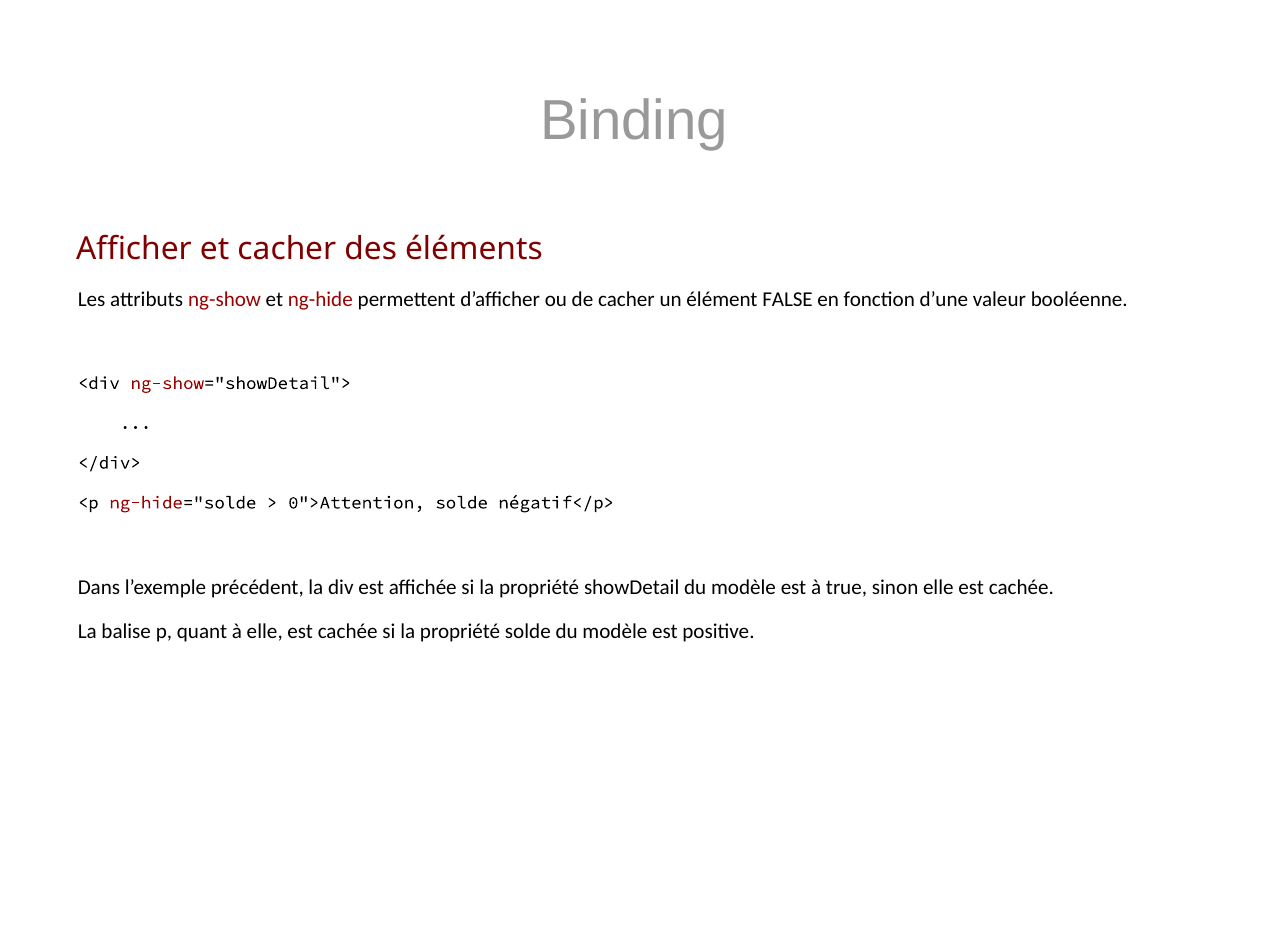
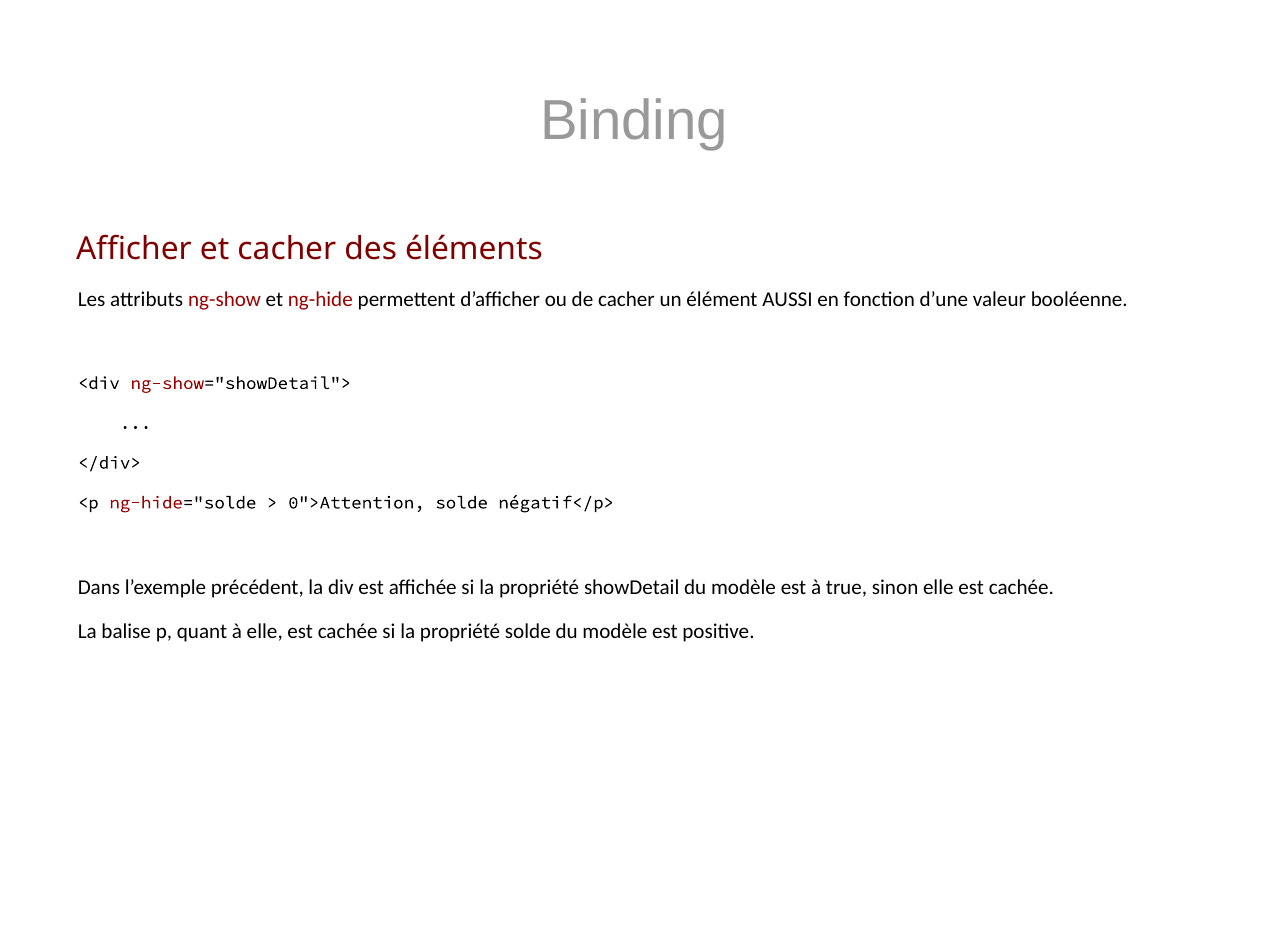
FALSE: FALSE -> AUSSI (787, 299)
